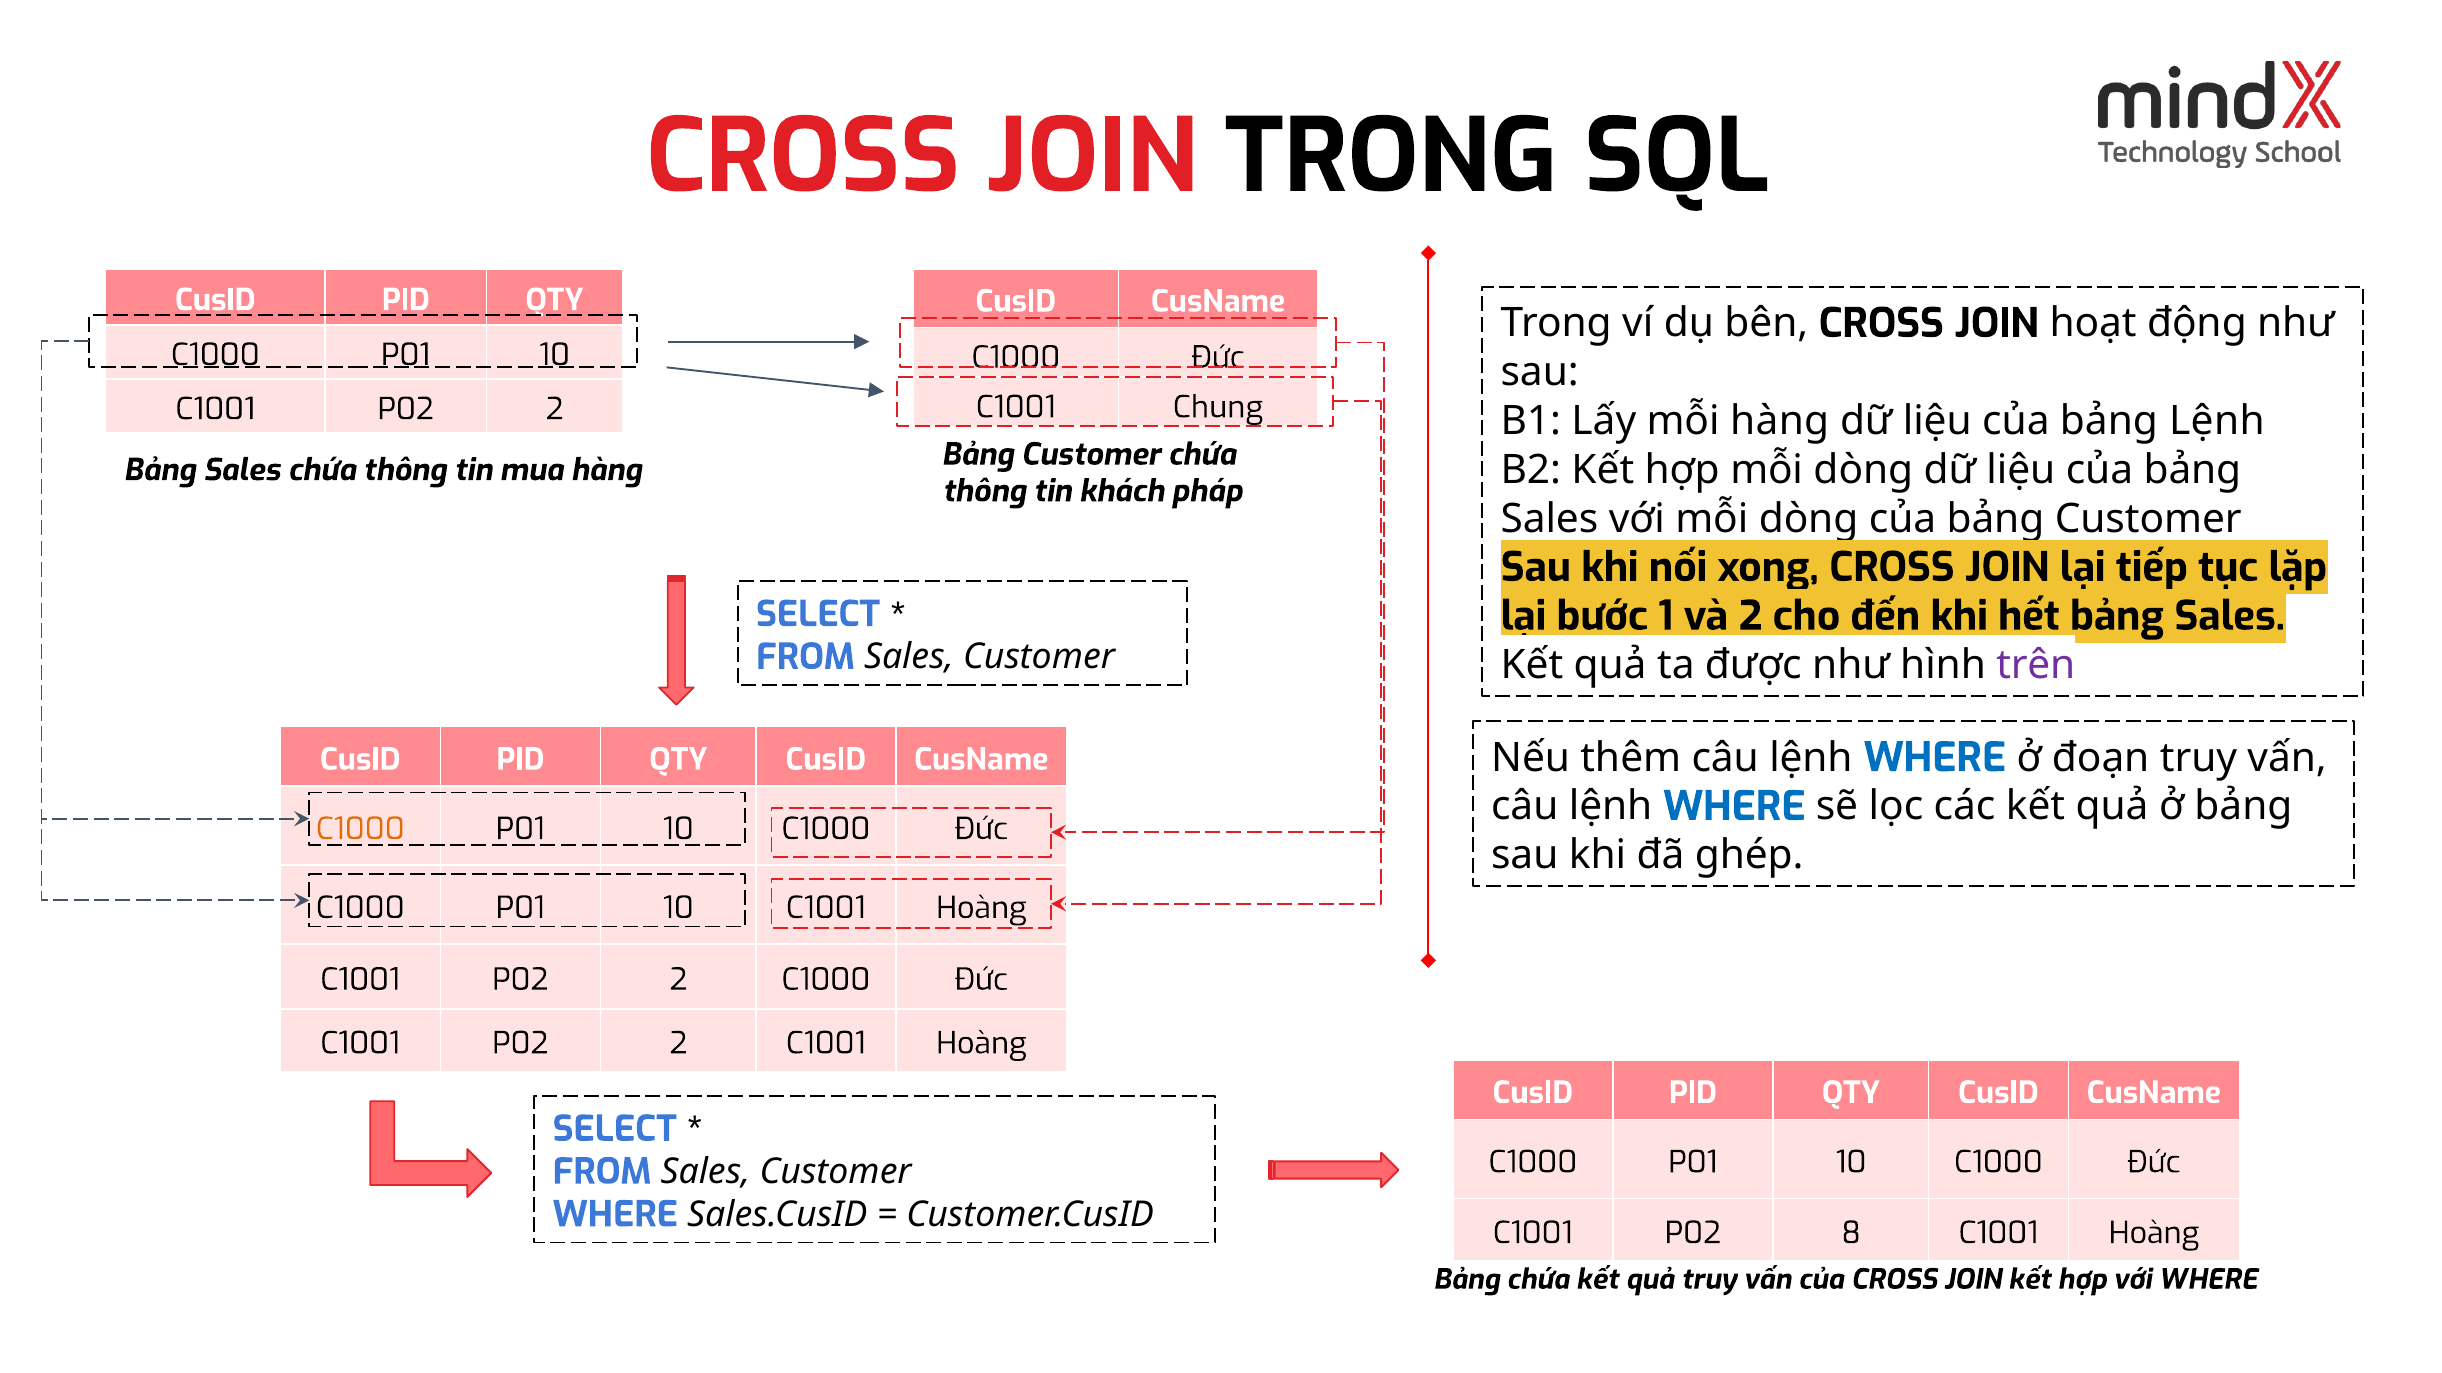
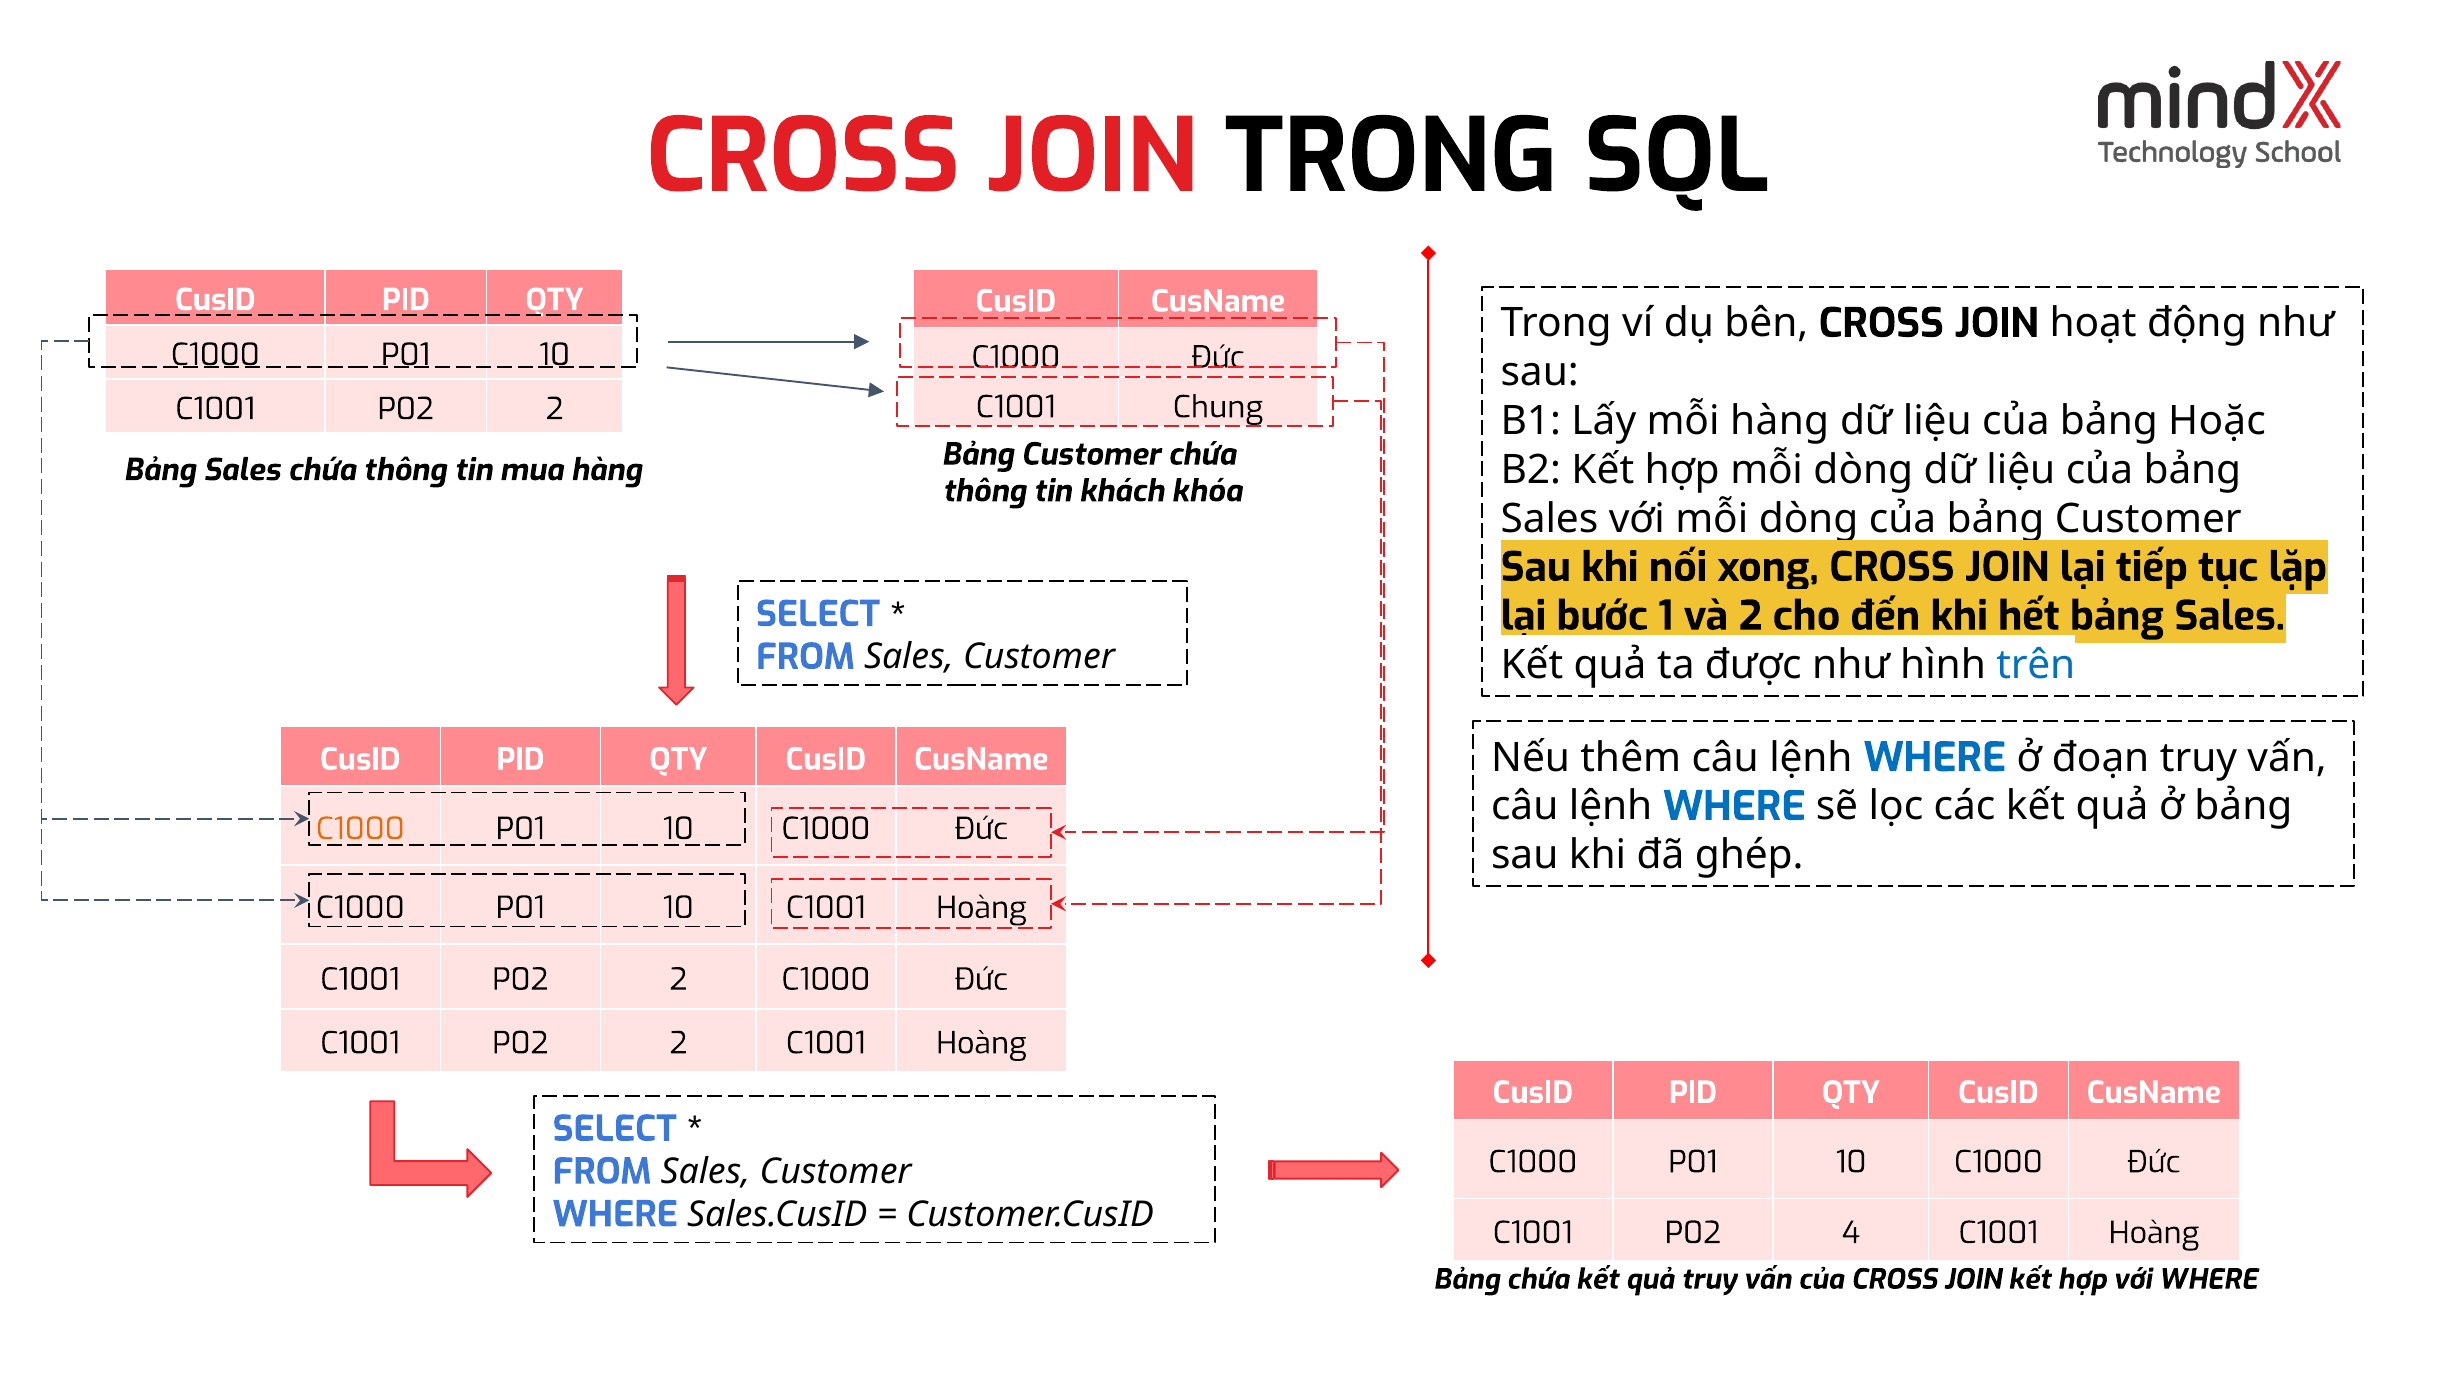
bảng Lệnh: Lệnh -> Hoặc (2217, 421)
pháp: pháp -> khóa (1207, 491)
trên colour: purple -> blue (2036, 665)
8: 8 -> 4 (1851, 1234)
